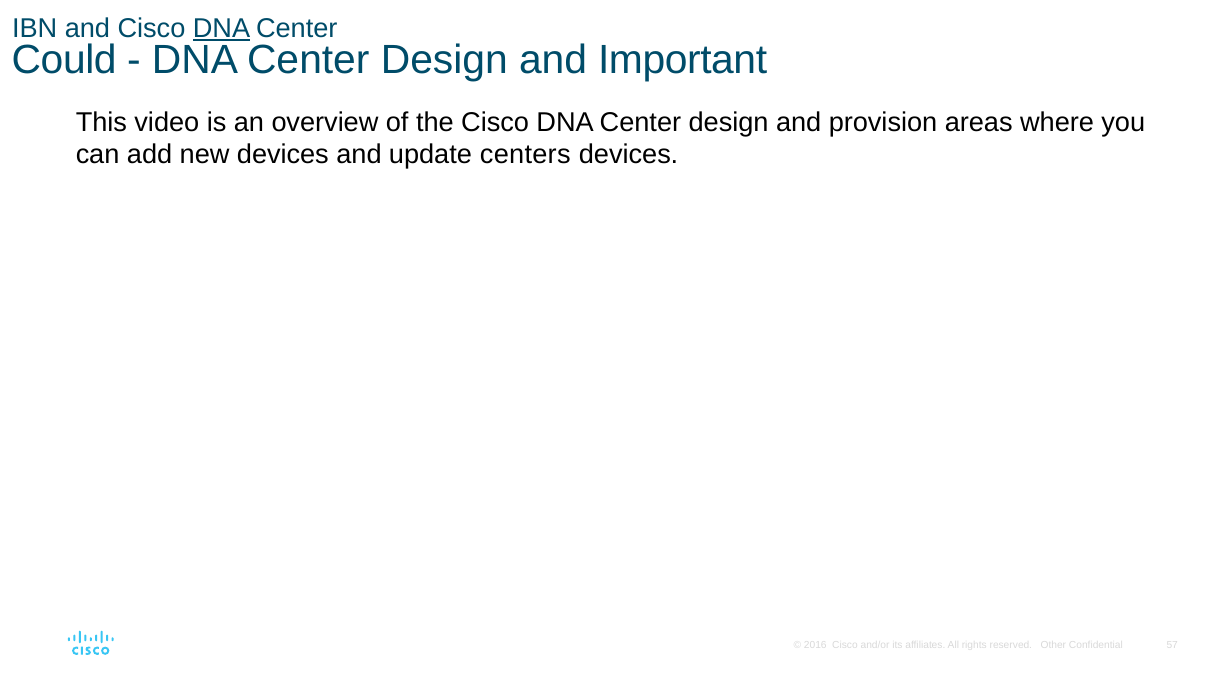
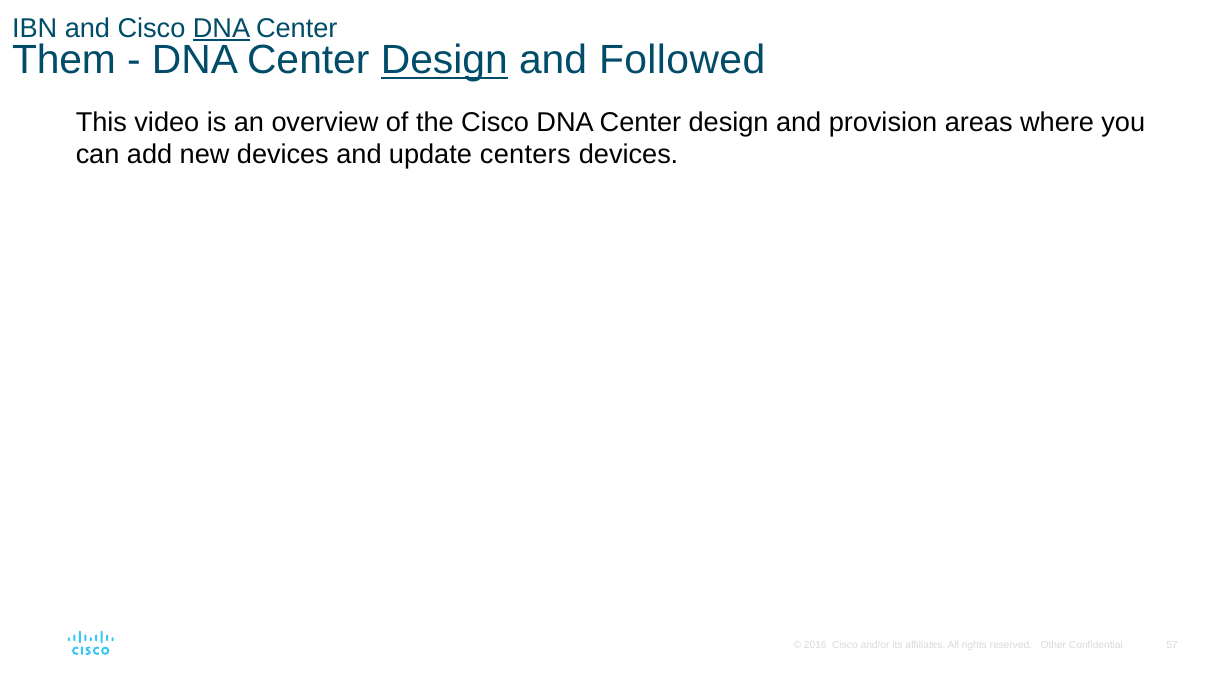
Could: Could -> Them (64, 60)
Design underline: none -> present (444, 60)
Important: Important -> Followed (682, 60)
